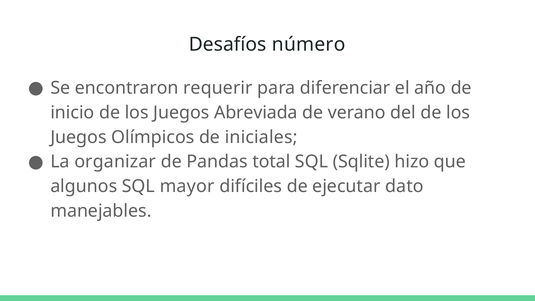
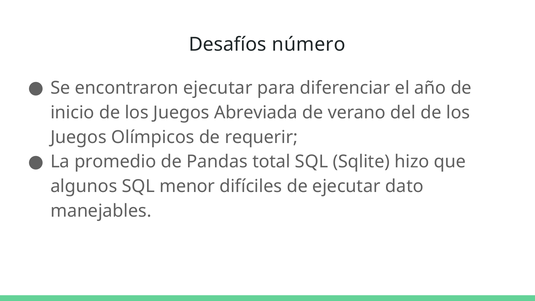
encontraron requerir: requerir -> ejecutar (218, 88)
iniciales: iniciales -> requerir (261, 137)
organizar: organizar -> promedio (115, 162)
mayor: mayor -> menor (187, 186)
